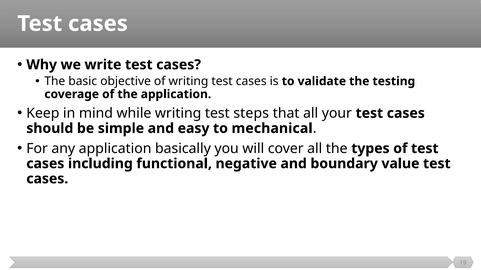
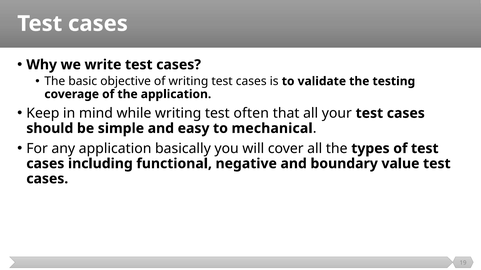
steps: steps -> often (251, 113)
